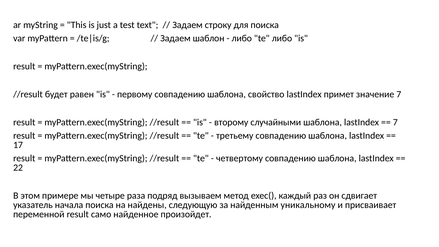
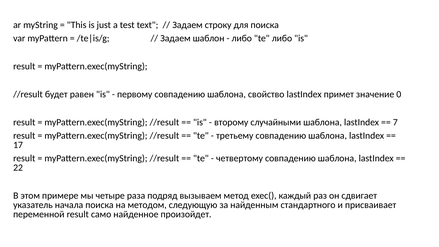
значение 7: 7 -> 0 (399, 94)
найдены: найдены -> методом (147, 205)
уникальному: уникальному -> стандартного (308, 205)
